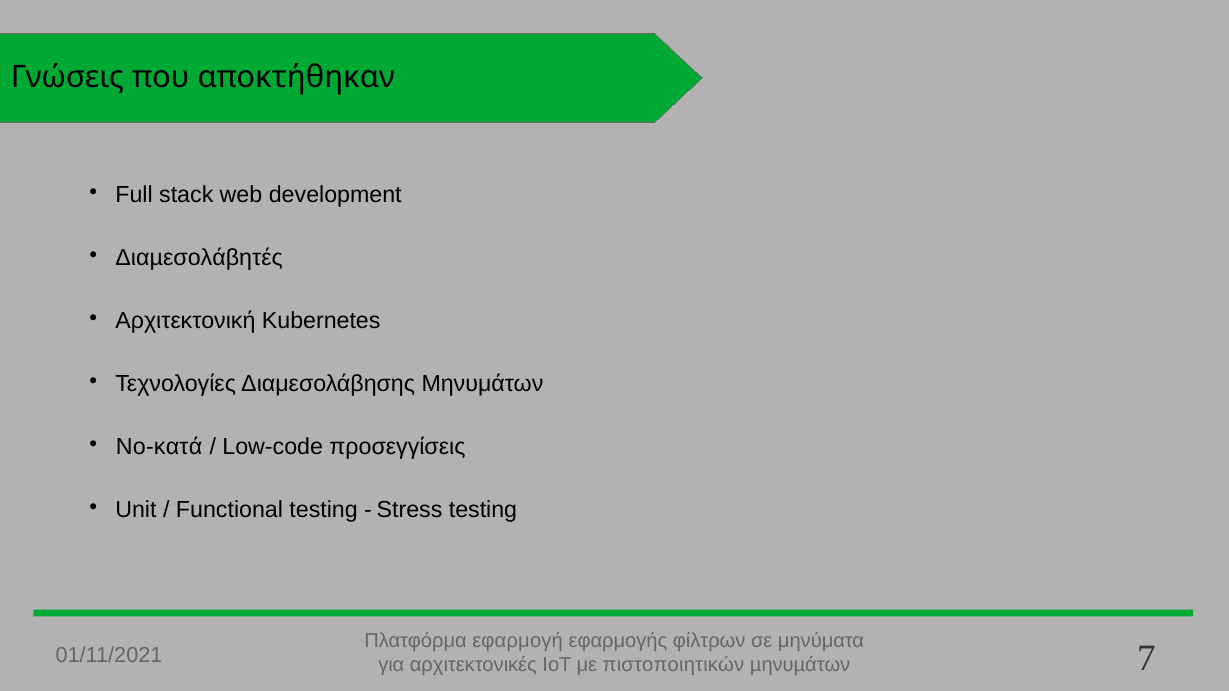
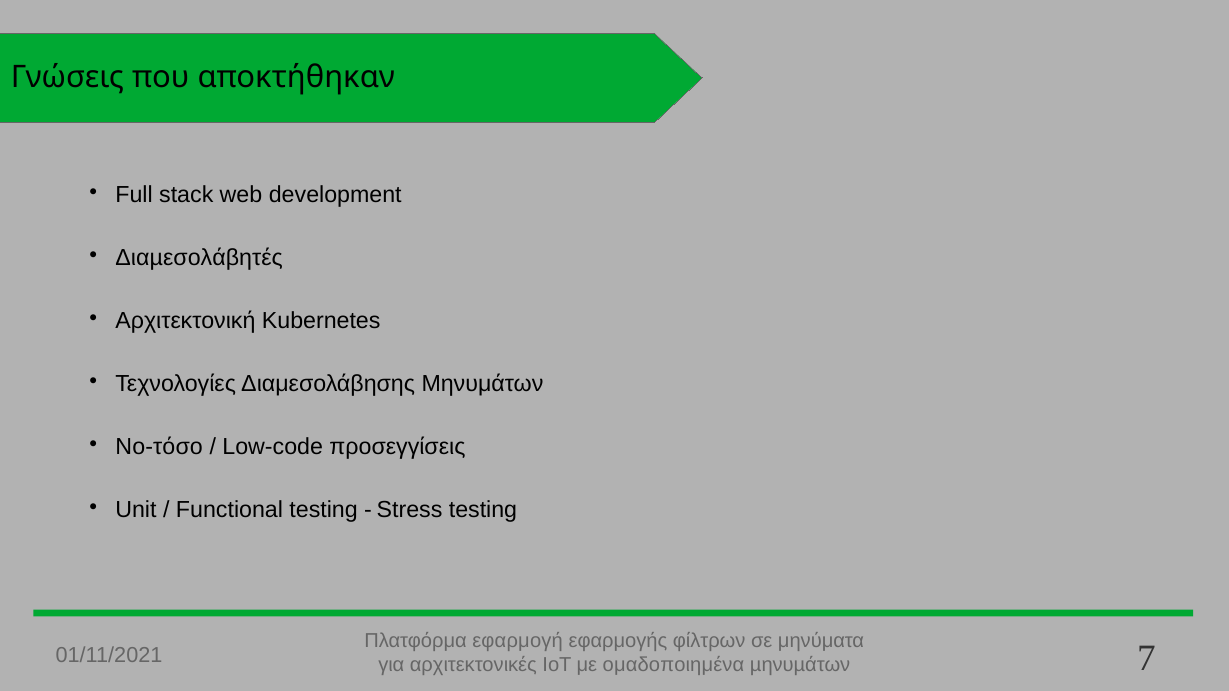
No-κατά: No-κατά -> No-τόσο (159, 447)
πιστοποιητικών: πιστοποιητικών -> ομαδοποιημένα (674, 666)
